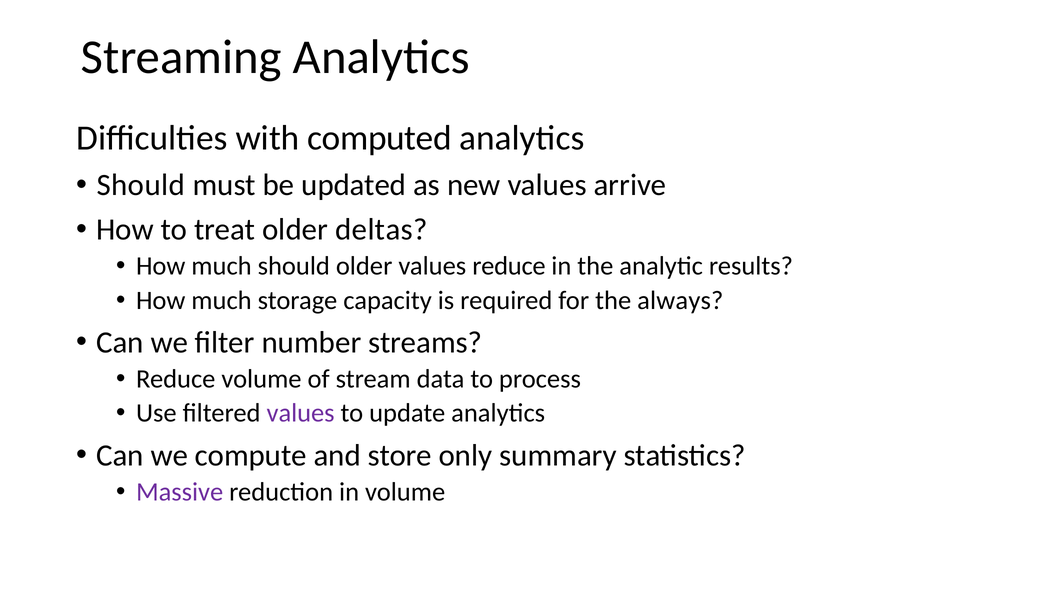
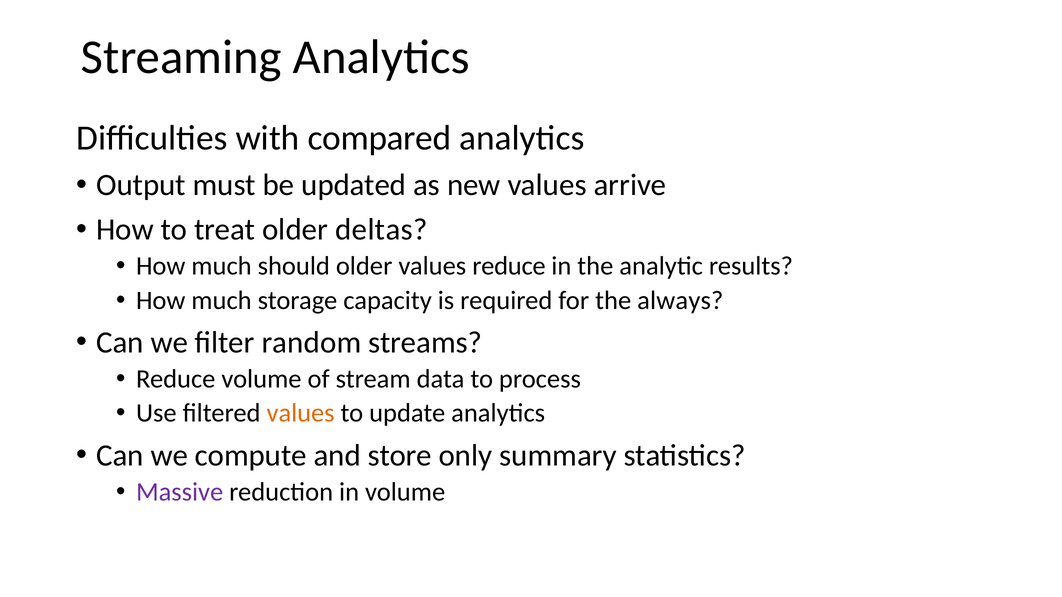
computed: computed -> compared (379, 138)
Should: Should -> Output (141, 185)
number: number -> random (311, 343)
values colour: purple -> orange (301, 413)
